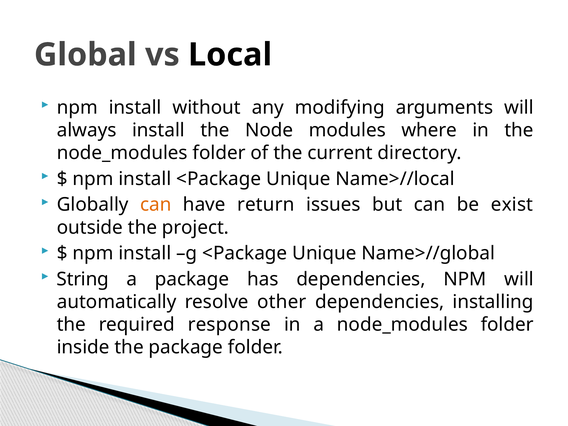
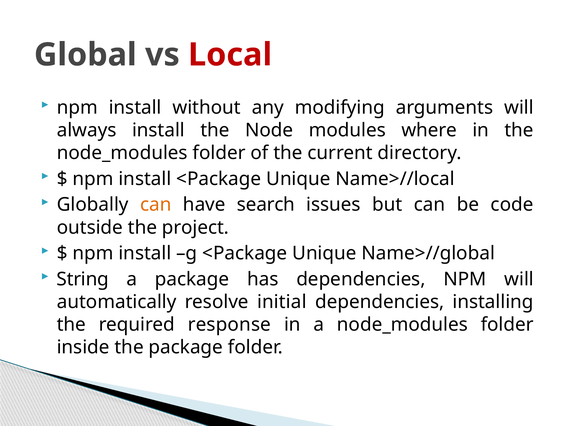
Local colour: black -> red (230, 55)
return: return -> search (266, 205)
exist: exist -> code (512, 205)
other: other -> initial (282, 302)
